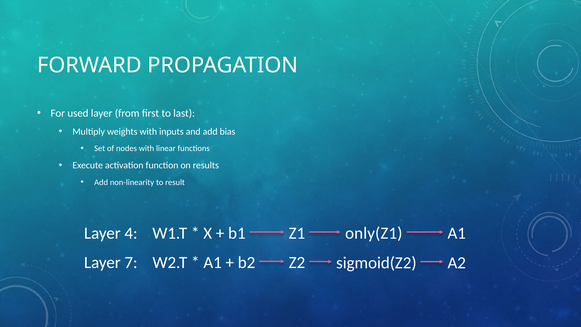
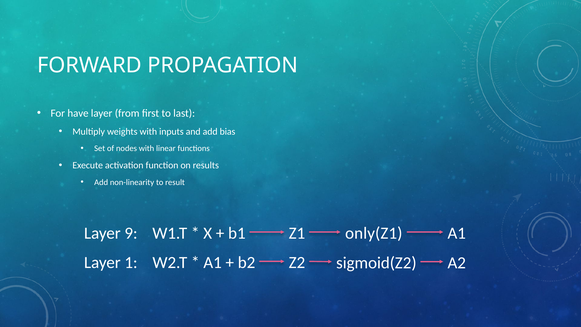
used: used -> have (78, 113)
4: 4 -> 9 (131, 233)
7: 7 -> 1 (131, 262)
